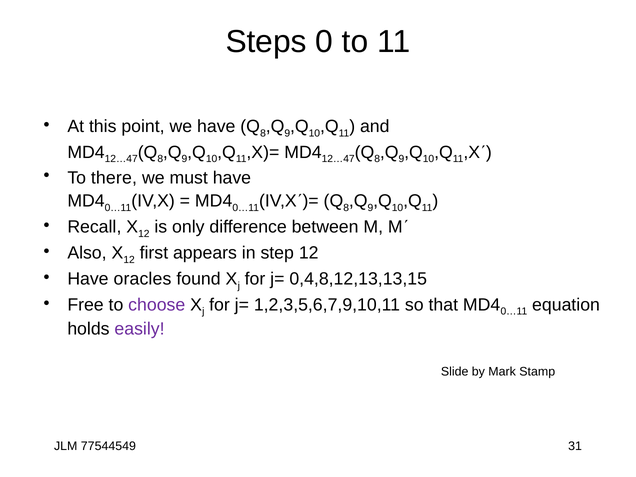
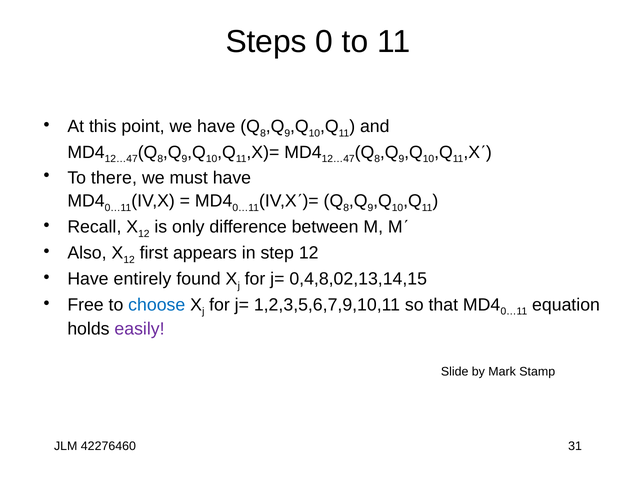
oracles: oracles -> entirely (142, 279)
0,4,8,12,13,13,15: 0,4,8,12,13,13,15 -> 0,4,8,02,13,14,15 (358, 279)
choose colour: purple -> blue (157, 305)
77544549: 77544549 -> 42276460 (108, 446)
